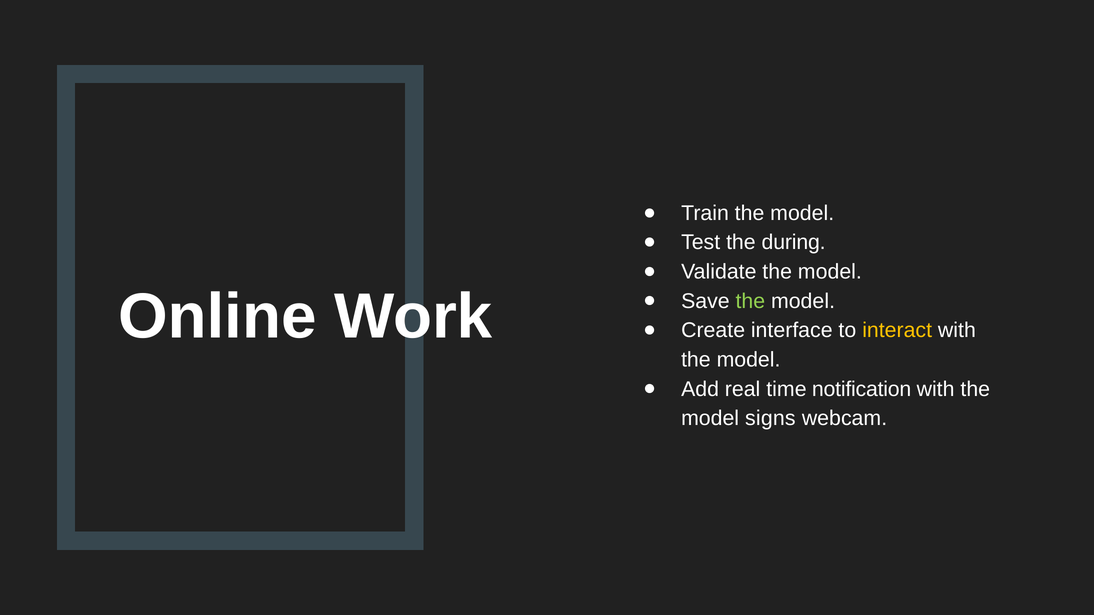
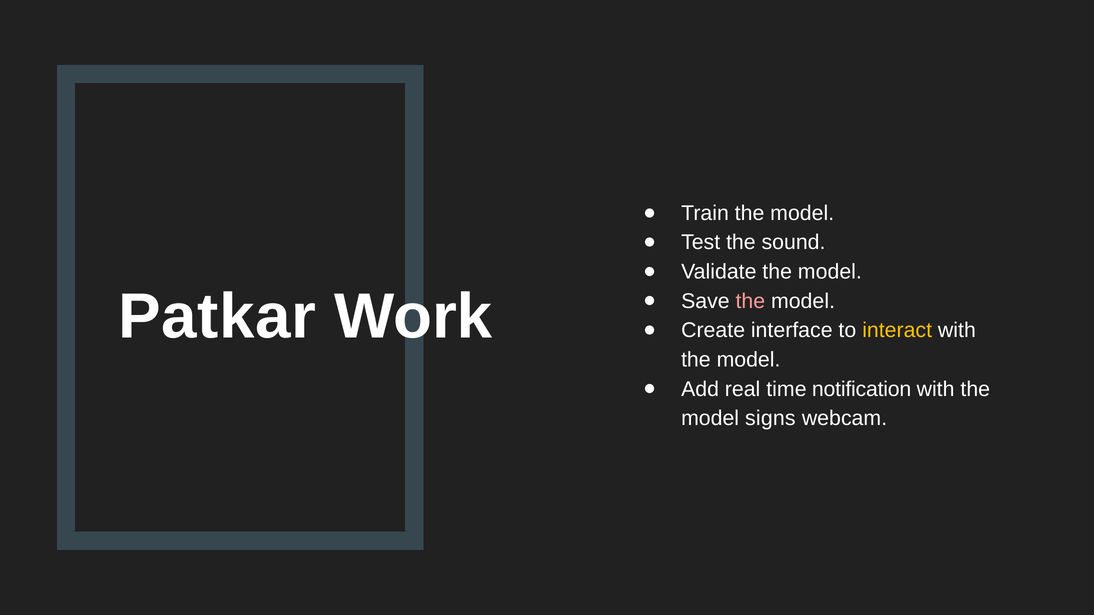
during: during -> sound (794, 243)
Online: Online -> Patkar (217, 317)
the colour: light green -> pink (750, 301)
